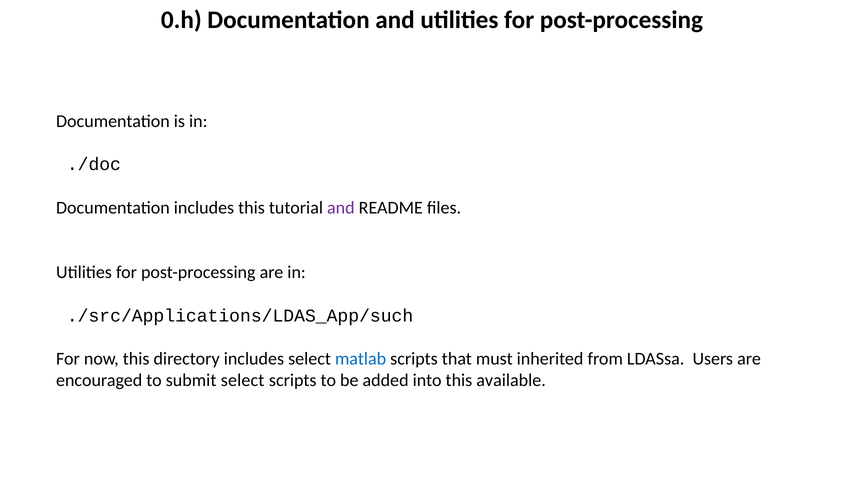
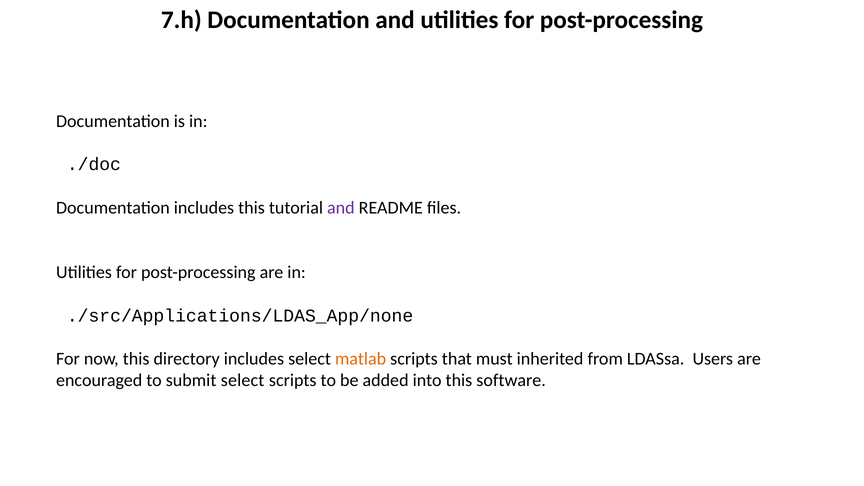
0.h: 0.h -> 7.h (181, 20)
./src/Applications/LDAS_App/such: ./src/Applications/LDAS_App/such -> ./src/Applications/LDAS_App/none (240, 316)
matlab colour: blue -> orange (361, 359)
available: available -> software (511, 381)
